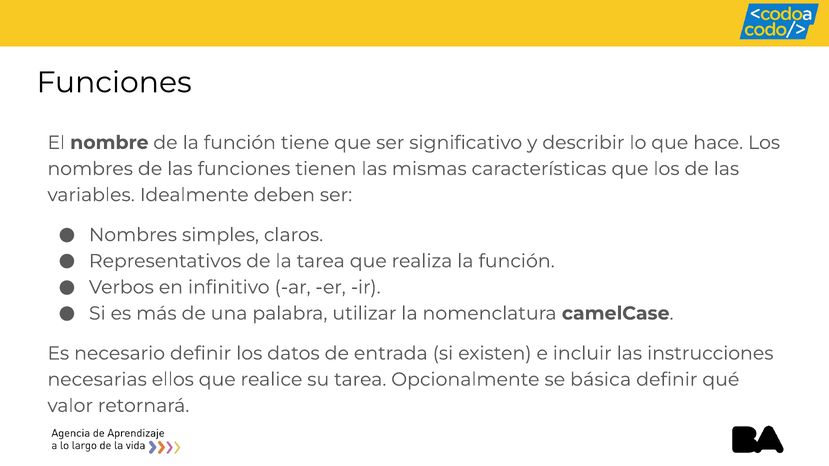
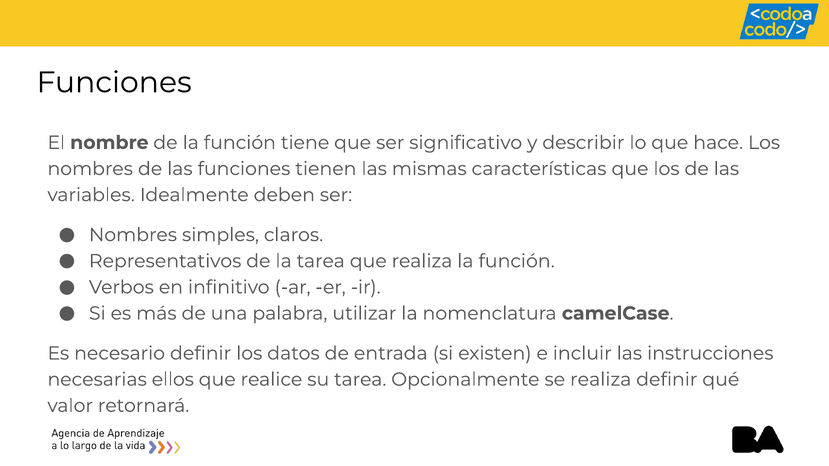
se básica: básica -> realiza (601, 380)
